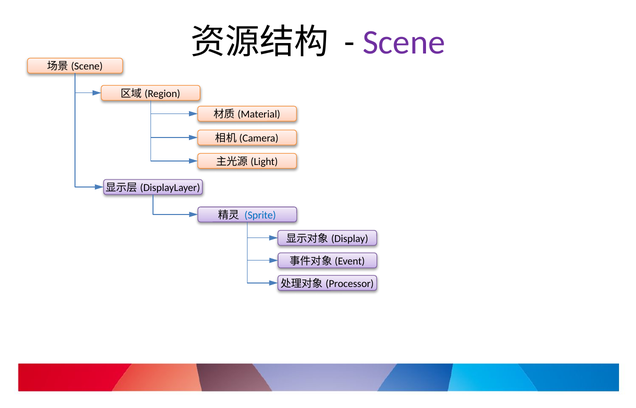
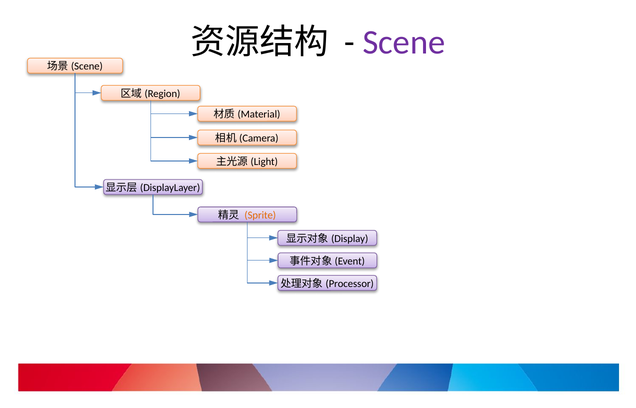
Sprite colour: blue -> orange (260, 215)
